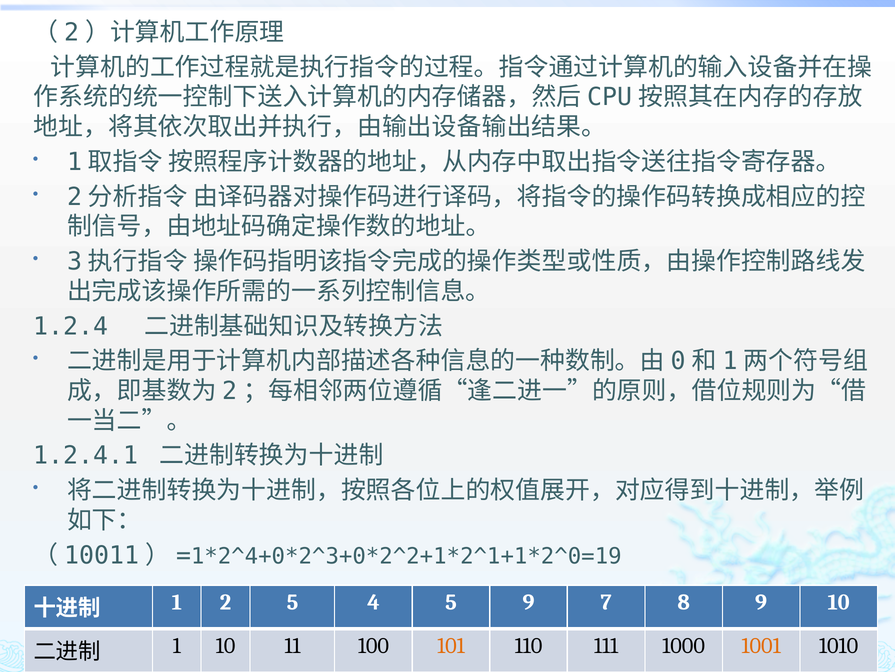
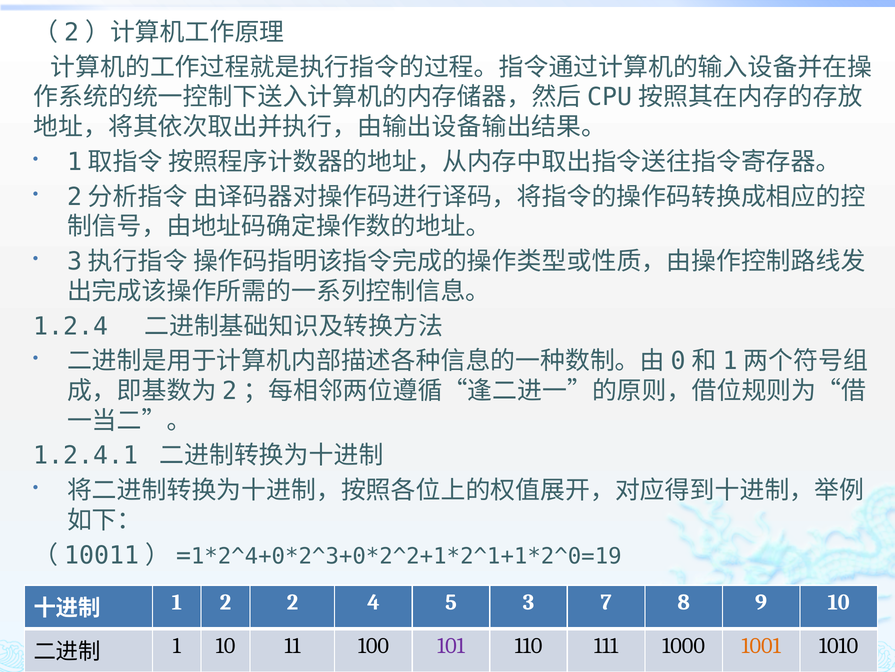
2 5: 5 -> 2 (292, 602)
5 9: 9 -> 3 (528, 602)
101 colour: orange -> purple (451, 645)
